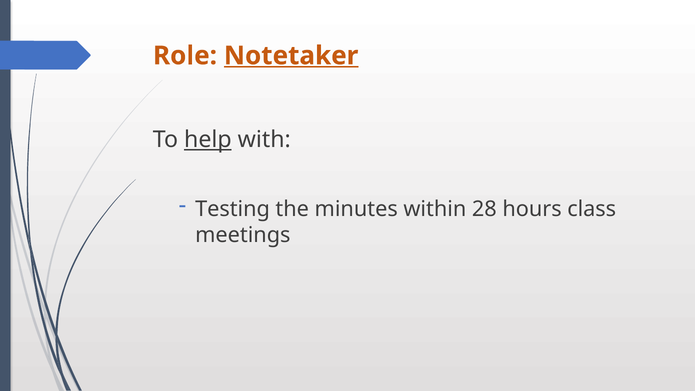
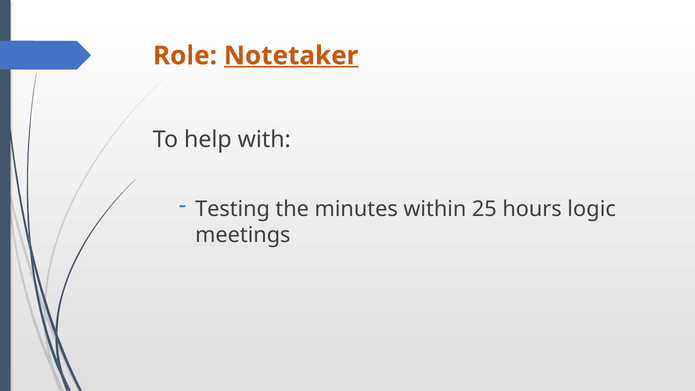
help underline: present -> none (208, 140)
28: 28 -> 25 (484, 209)
class: class -> logic (592, 209)
